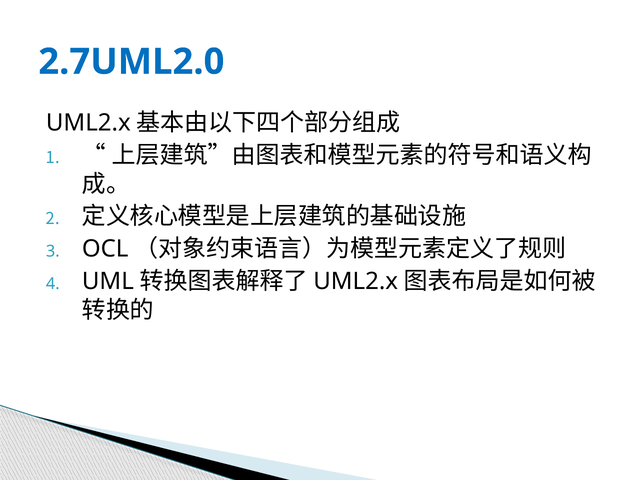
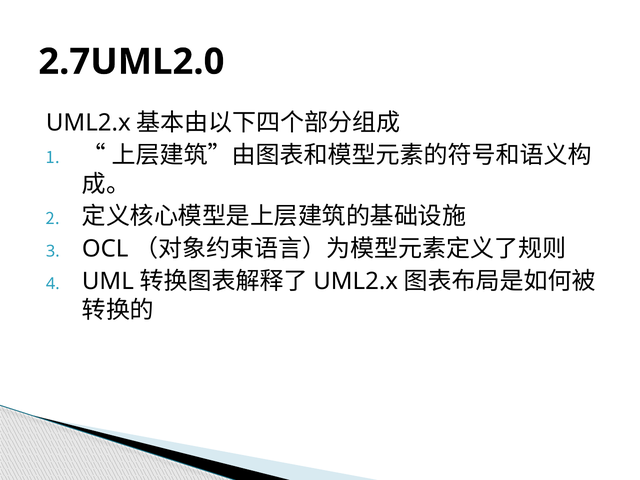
2.7UML2.0 colour: blue -> black (131, 62)
